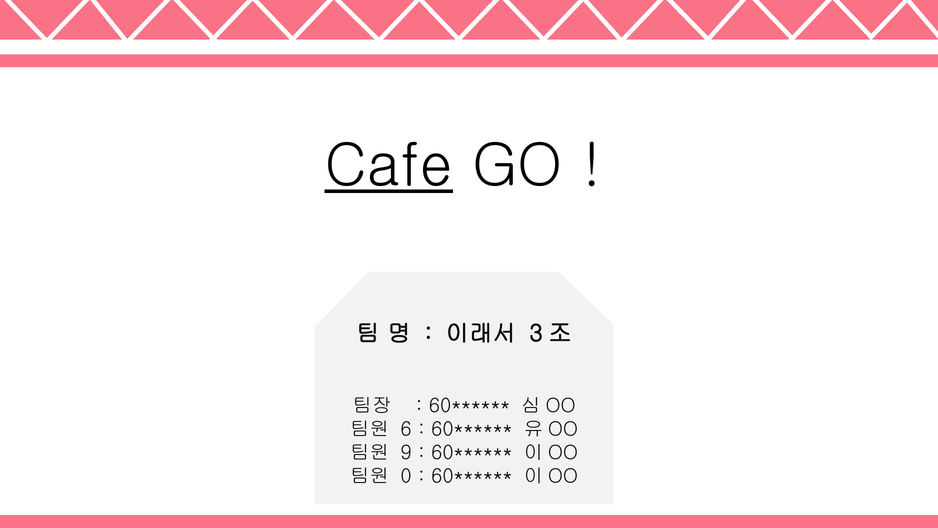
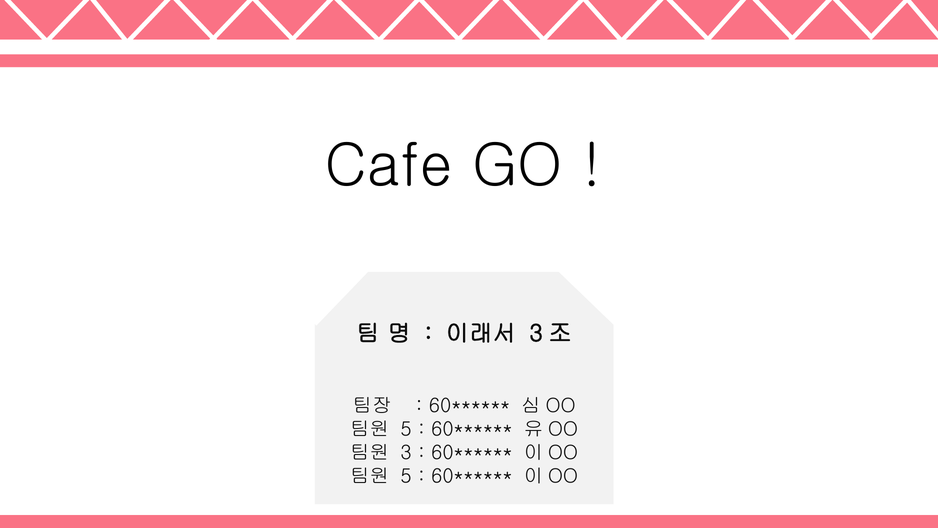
Cafe underline: present -> none (389, 166)
6: 6 -> 5 (406, 429)
9: 9 -> 3 (406, 453)
0: 0 -> 5 (406, 476)
